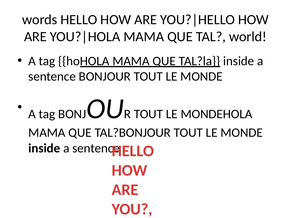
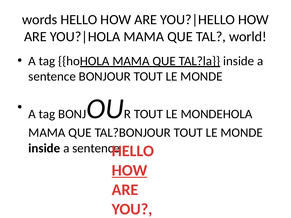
HOW underline: none -> present (130, 171)
